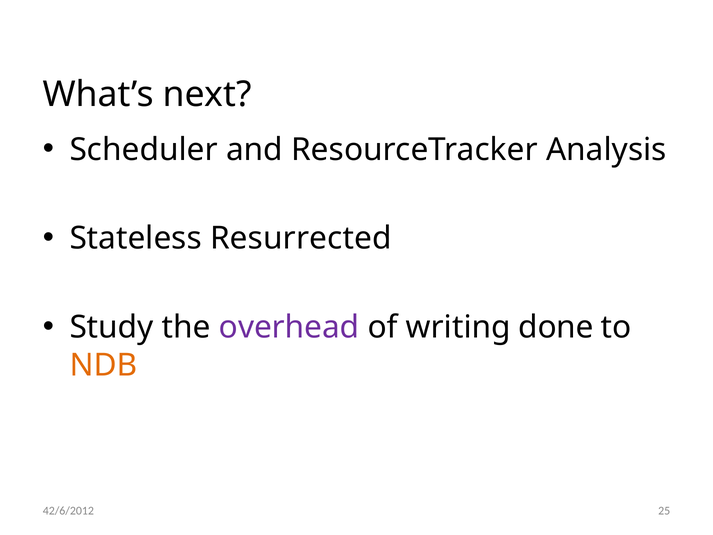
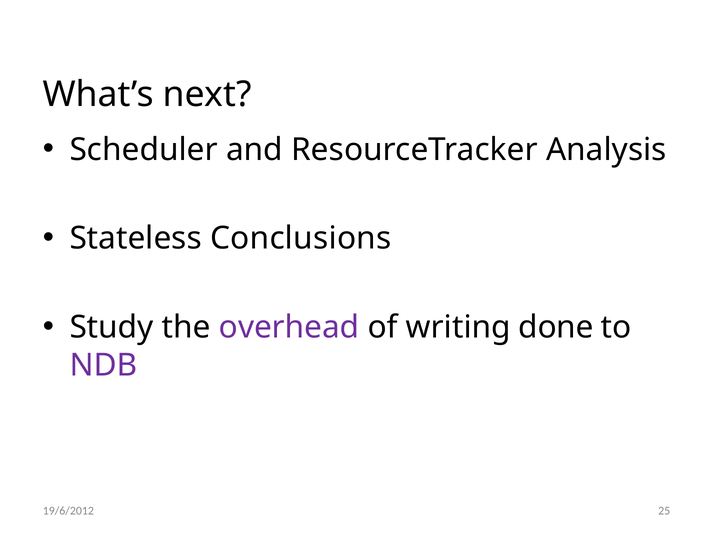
Resurrected: Resurrected -> Conclusions (301, 238)
NDB colour: orange -> purple (103, 365)
42/6/2012: 42/6/2012 -> 19/6/2012 (68, 511)
